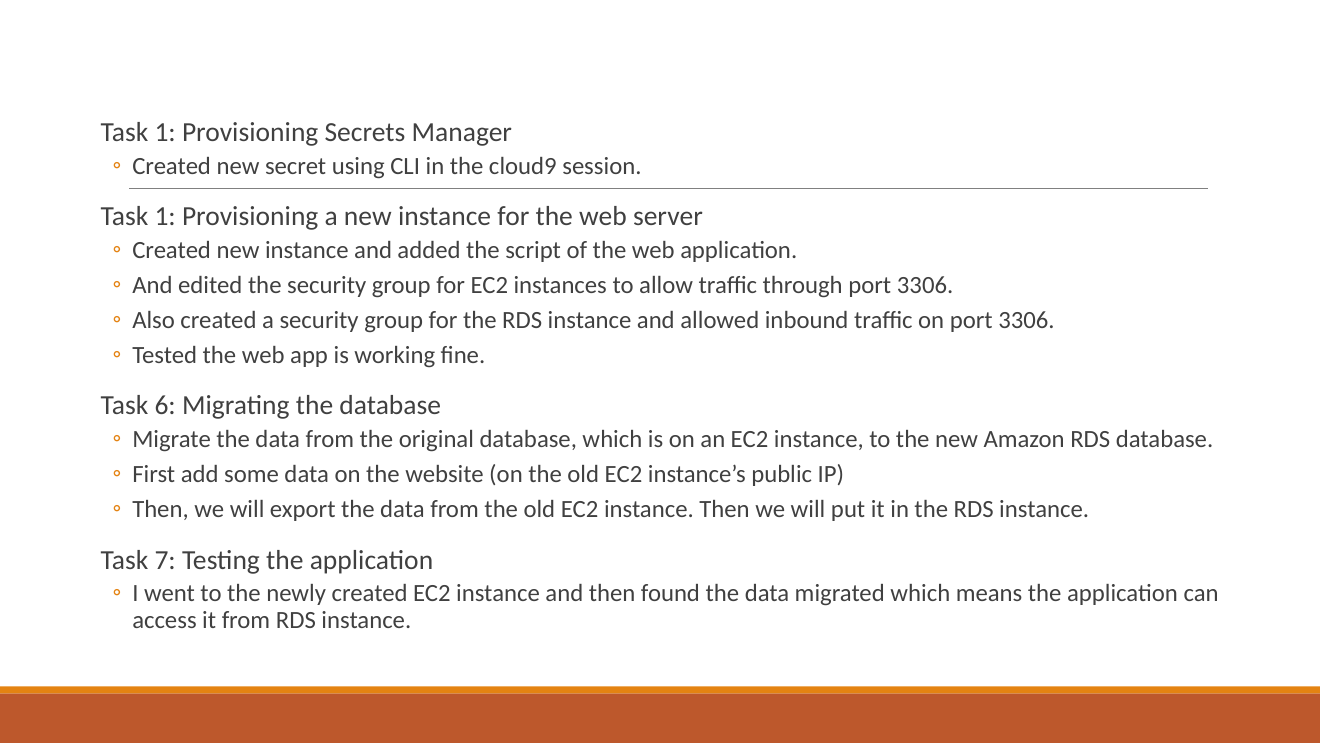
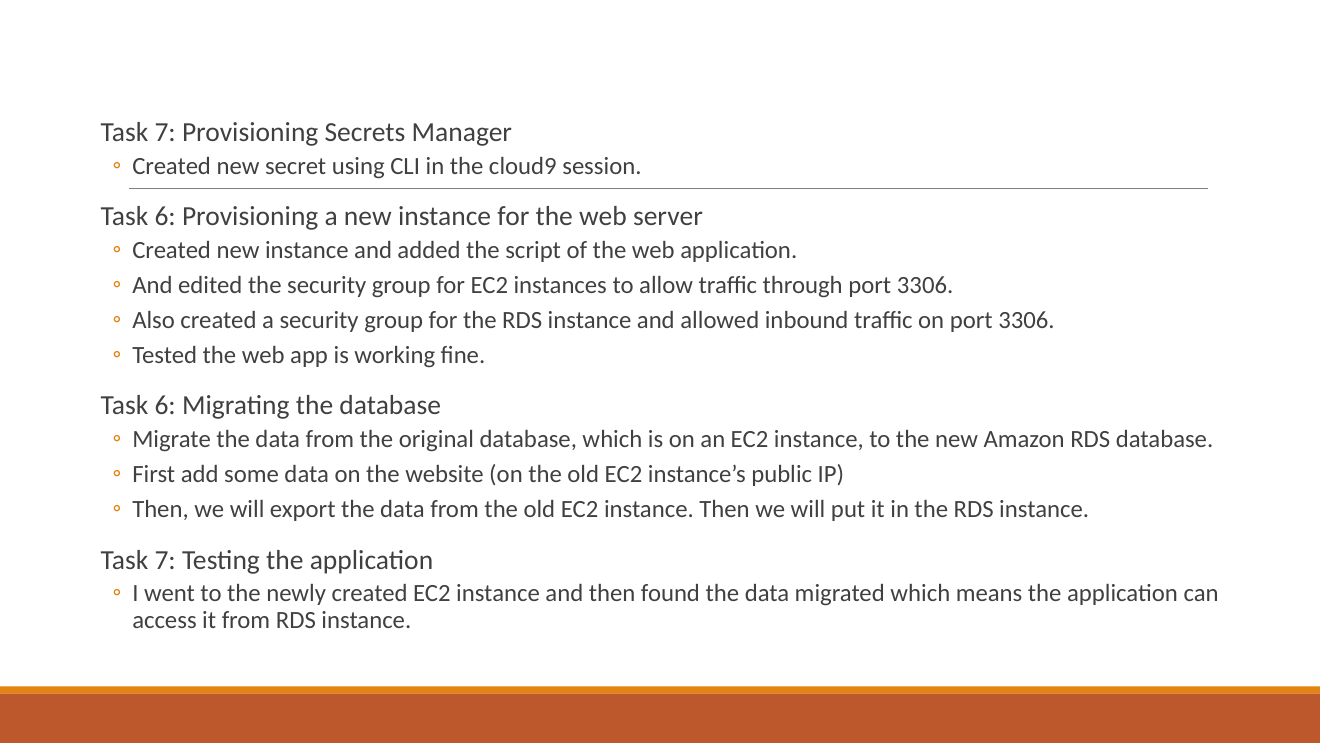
1: 1 -> 7 (165, 133)
1: 1 -> 6 (165, 217)
